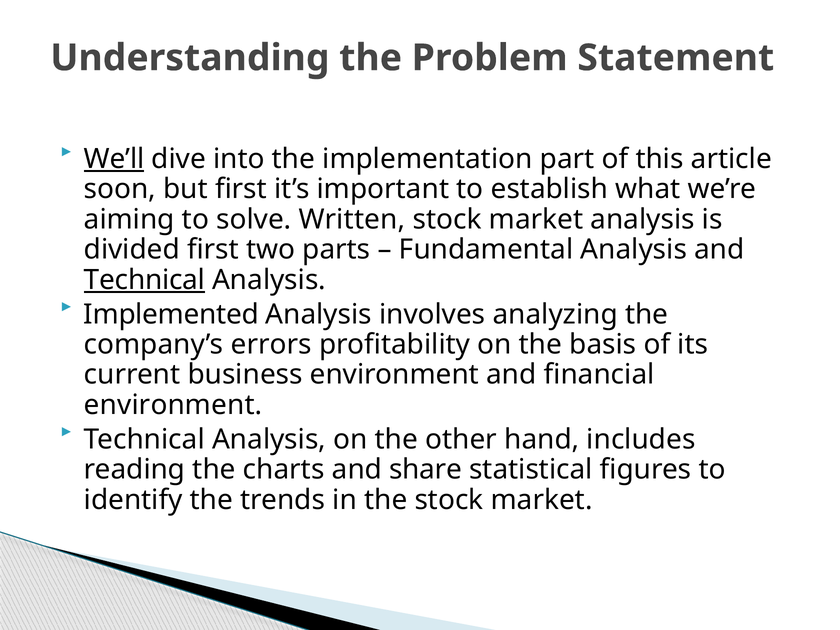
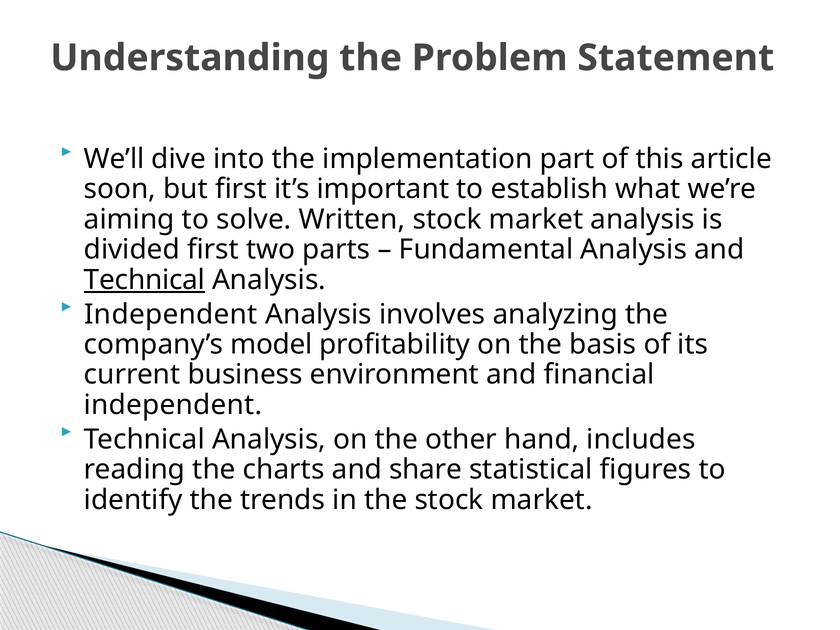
We’ll underline: present -> none (114, 159)
Implemented: Implemented -> Independent (171, 314)
errors: errors -> model (271, 345)
environment: environment -> independent (173, 405)
